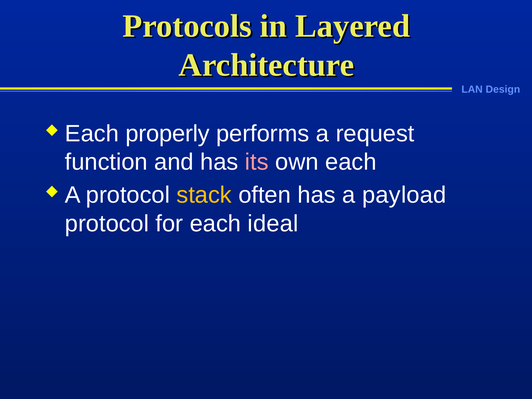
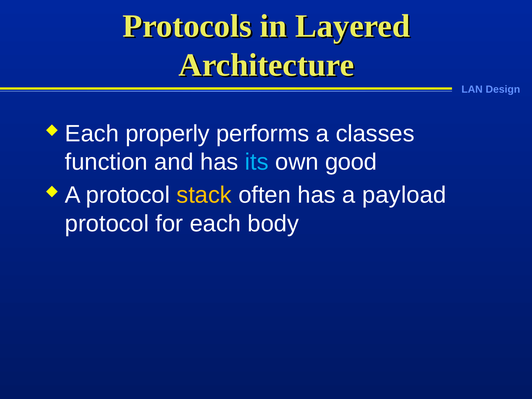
request: request -> classes (375, 134)
its colour: pink -> light blue (257, 162)
own each: each -> good (351, 162)
ideal: ideal -> body (273, 224)
